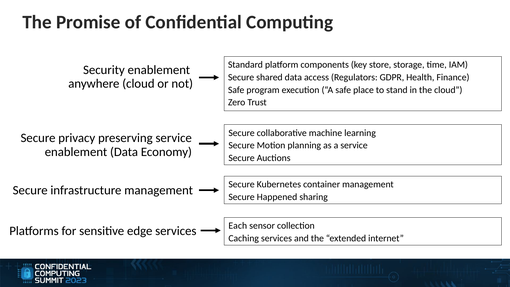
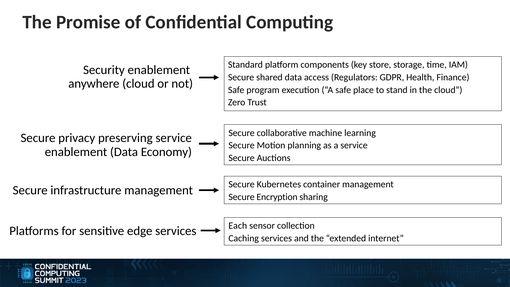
Happened: Happened -> Encryption (277, 197)
